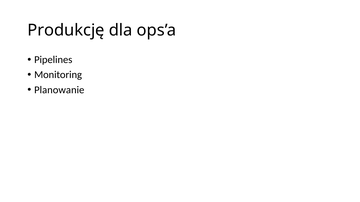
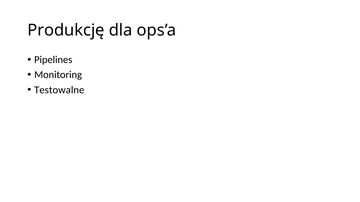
Planowanie: Planowanie -> Testowalne (59, 90)
